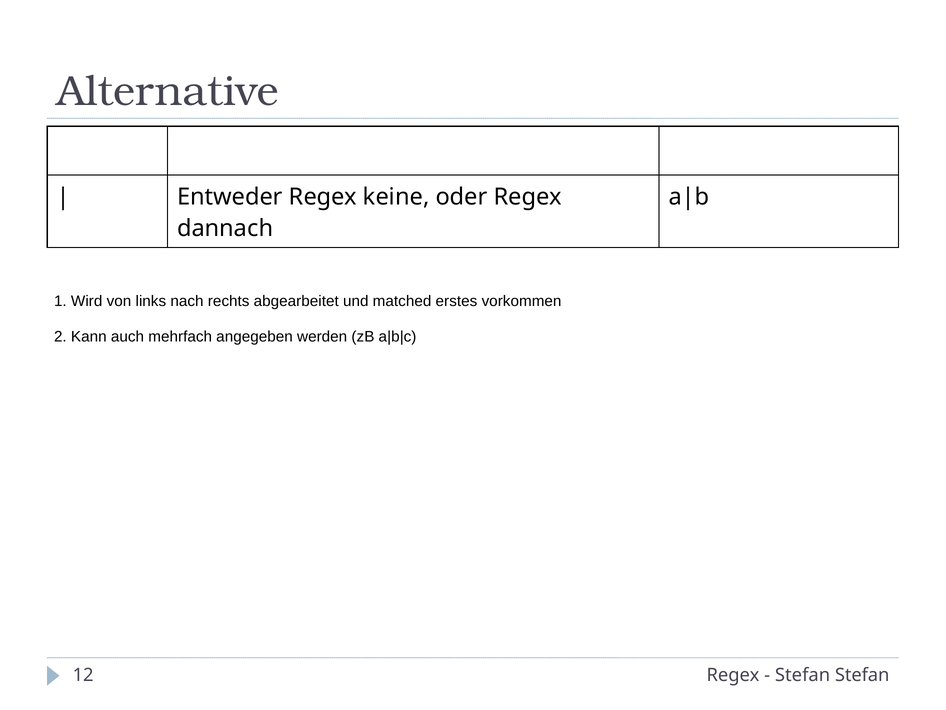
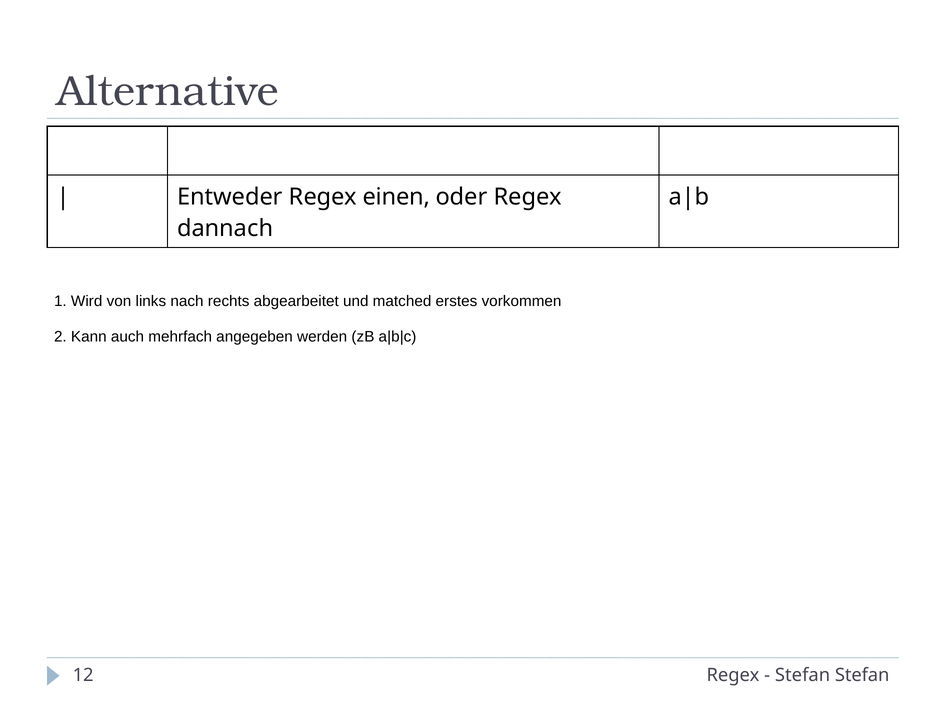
keine: keine -> einen (396, 197)
